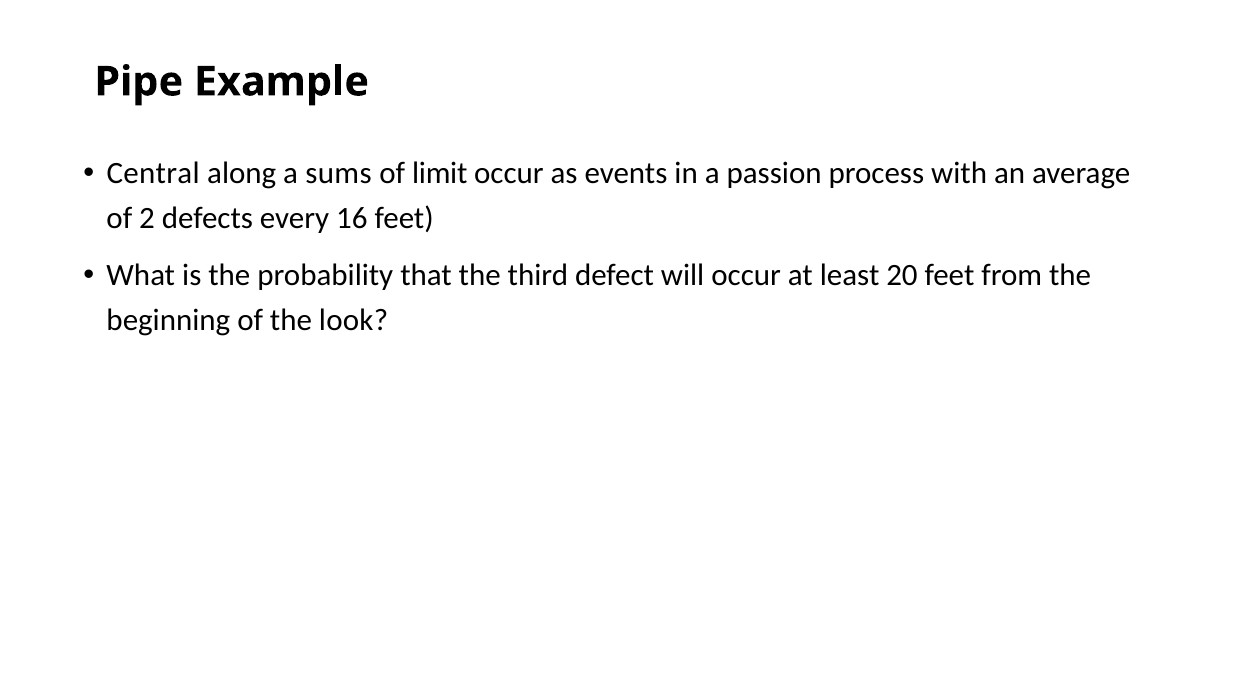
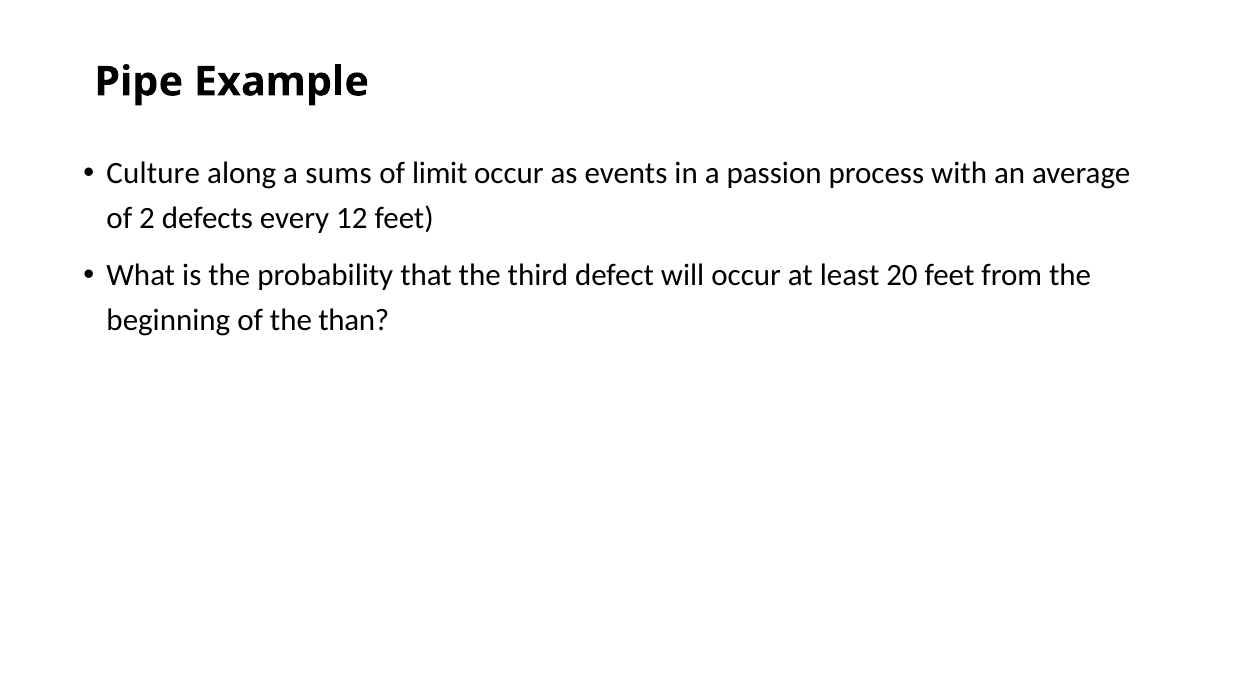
Central: Central -> Culture (153, 174)
16: 16 -> 12 (352, 218)
look: look -> than (354, 320)
